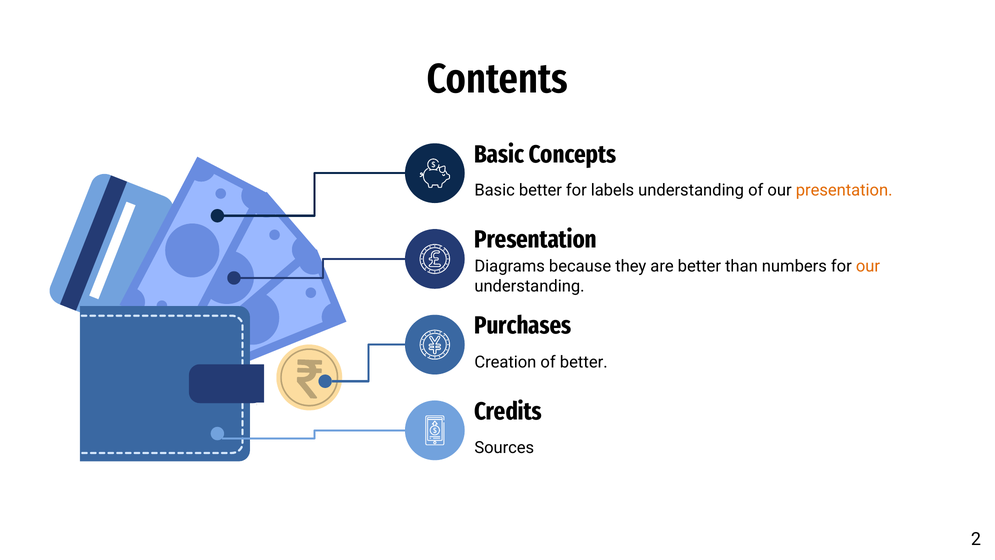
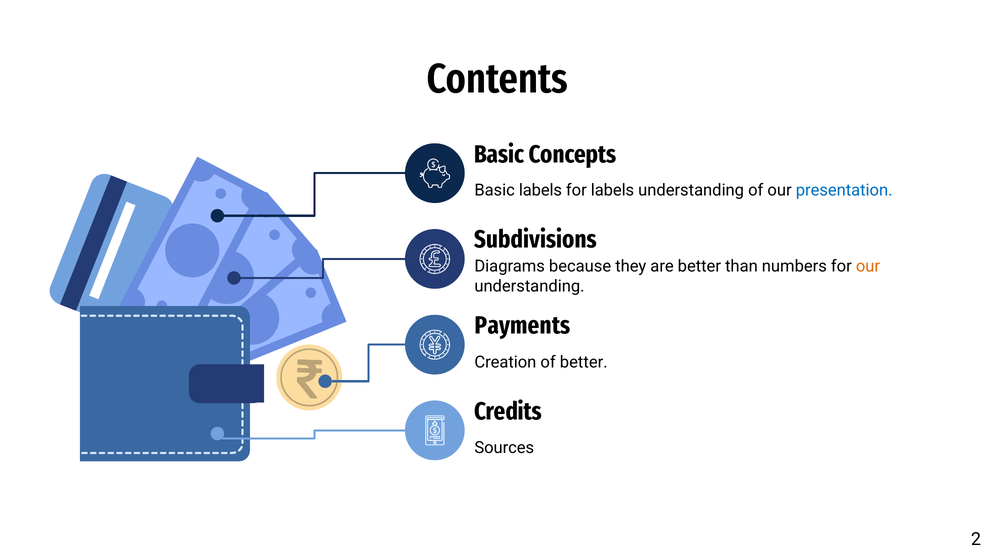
Basic better: better -> labels (540, 190)
presentation colour: orange -> blue (844, 190)
Presentation: Presentation -> Subdivisions (536, 239)
Purchases: Purchases -> Payments (523, 325)
